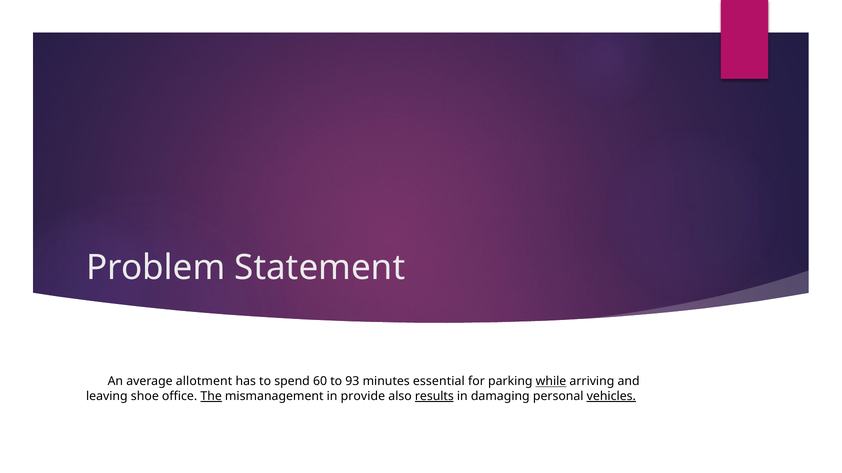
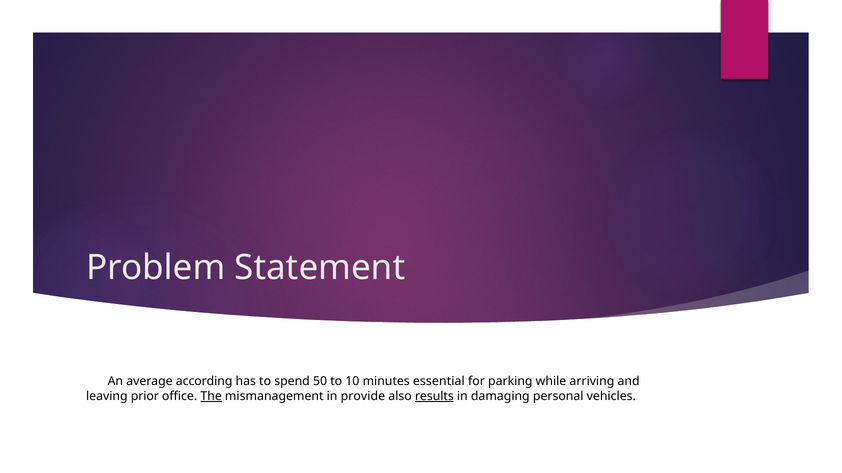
allotment: allotment -> according (204, 382)
60: 60 -> 50 (320, 382)
93: 93 -> 10 (352, 382)
while underline: present -> none (551, 382)
shoe: shoe -> prior (145, 397)
vehicles underline: present -> none (611, 397)
